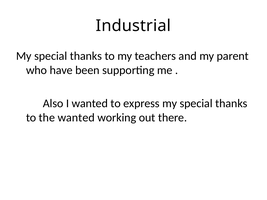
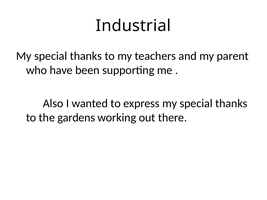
the wanted: wanted -> gardens (76, 118)
